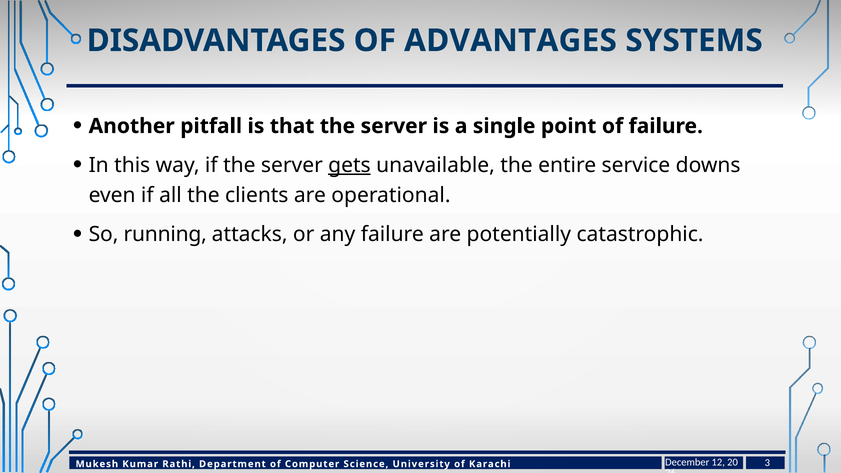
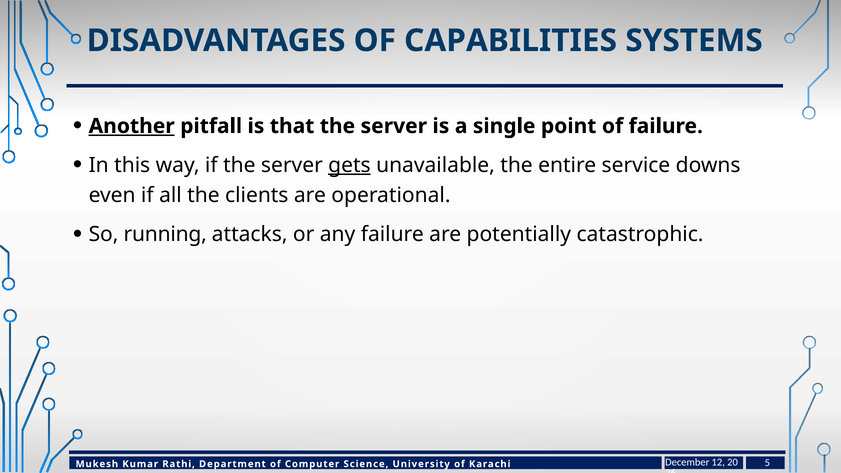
ADVANTAGES: ADVANTAGES -> CAPABILITIES (511, 41)
Another underline: none -> present (132, 126)
3: 3 -> 5 (767, 463)
